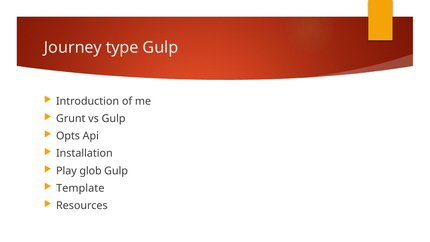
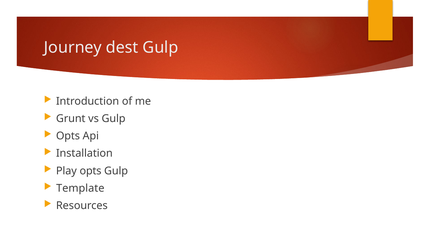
type: type -> dest (122, 47)
Play glob: glob -> opts (91, 171)
